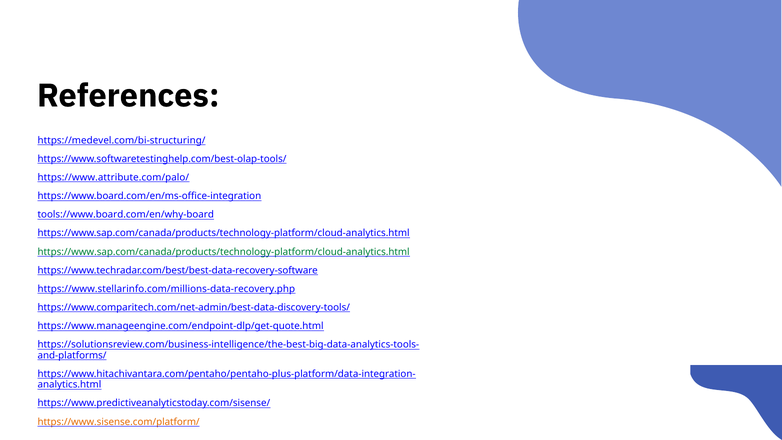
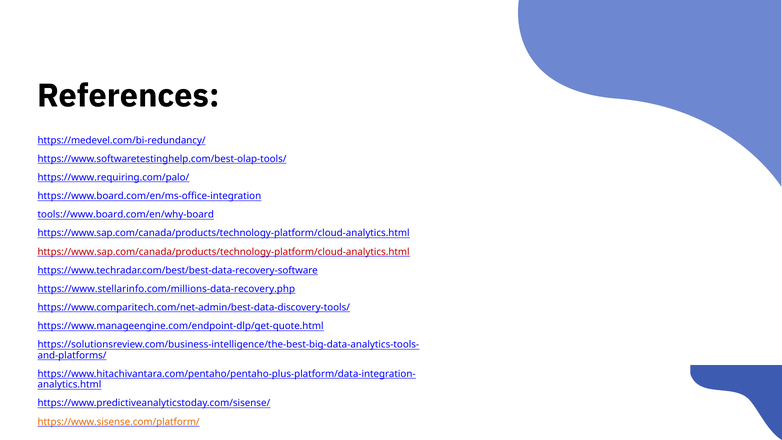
https://medevel.com/bi-structuring/: https://medevel.com/bi-structuring/ -> https://medevel.com/bi-redundancy/ (122, 140)
https://www.attribute.com/palo/: https://www.attribute.com/palo/ -> https://www.requiring.com/palo/ (113, 178)
https://www.sap.com/canada/products/technology-platform/cloud-analytics.html colour: green -> red (224, 252)
